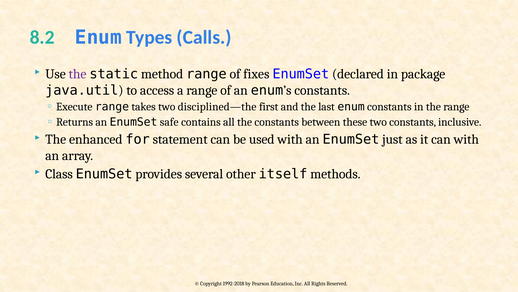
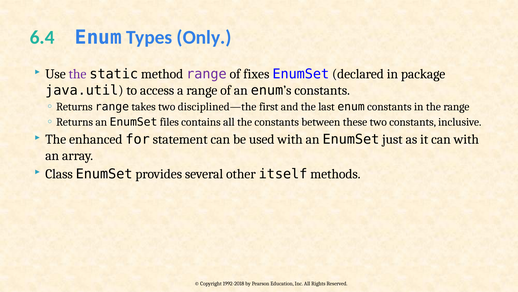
8.2: 8.2 -> 6.4 (42, 37)
Calls: Calls -> Only (204, 37)
range colour: black -> purple (206, 74)
Execute: Execute -> Returns (74, 107)
safe: safe -> files (169, 122)
